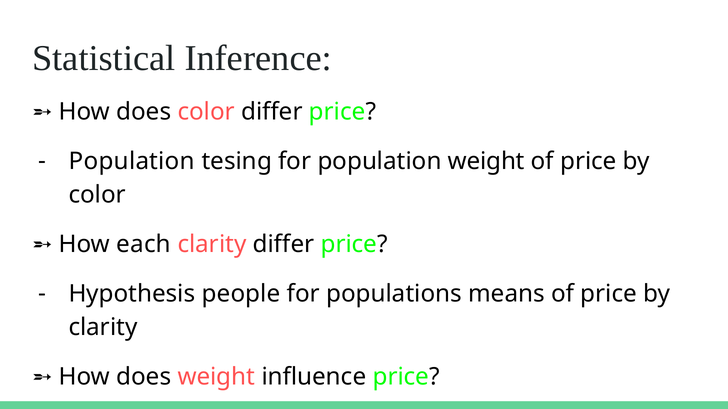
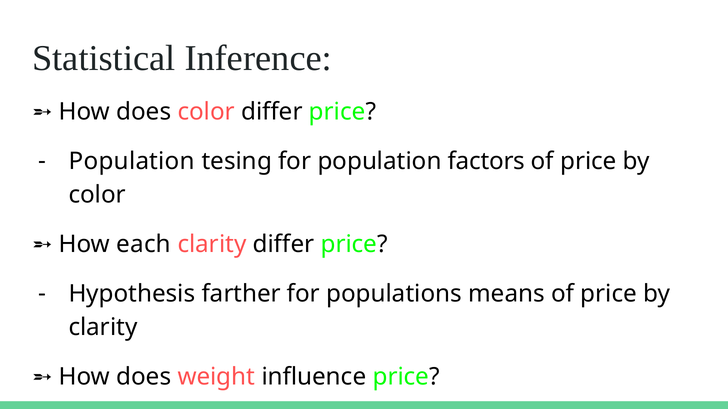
population weight: weight -> factors (486, 161)
people: people -> farther (241, 294)
